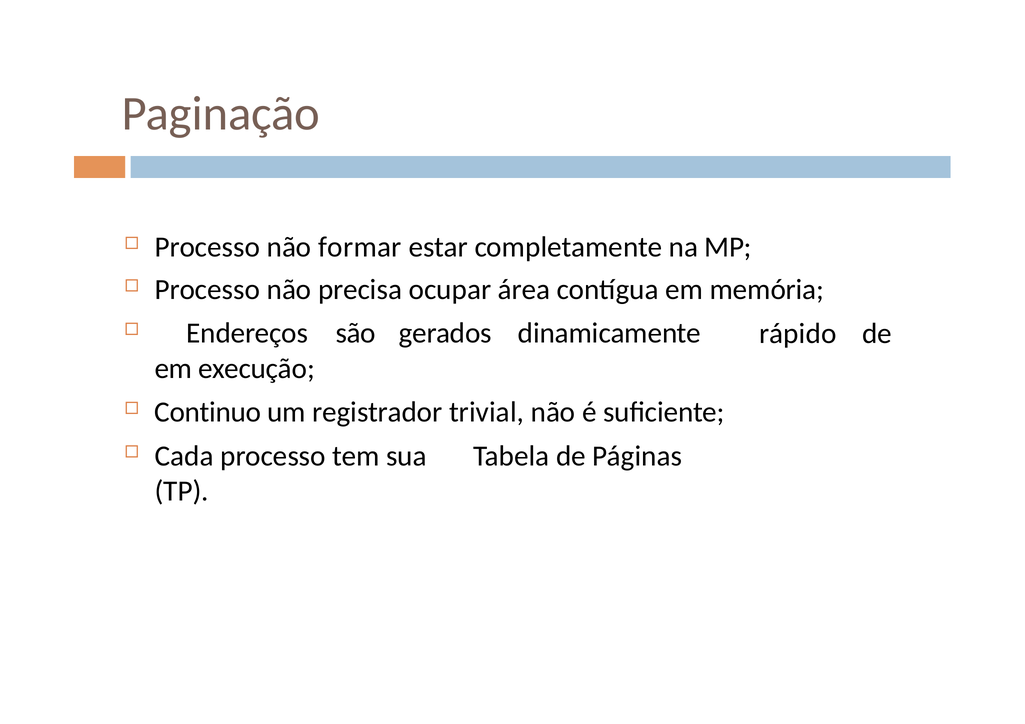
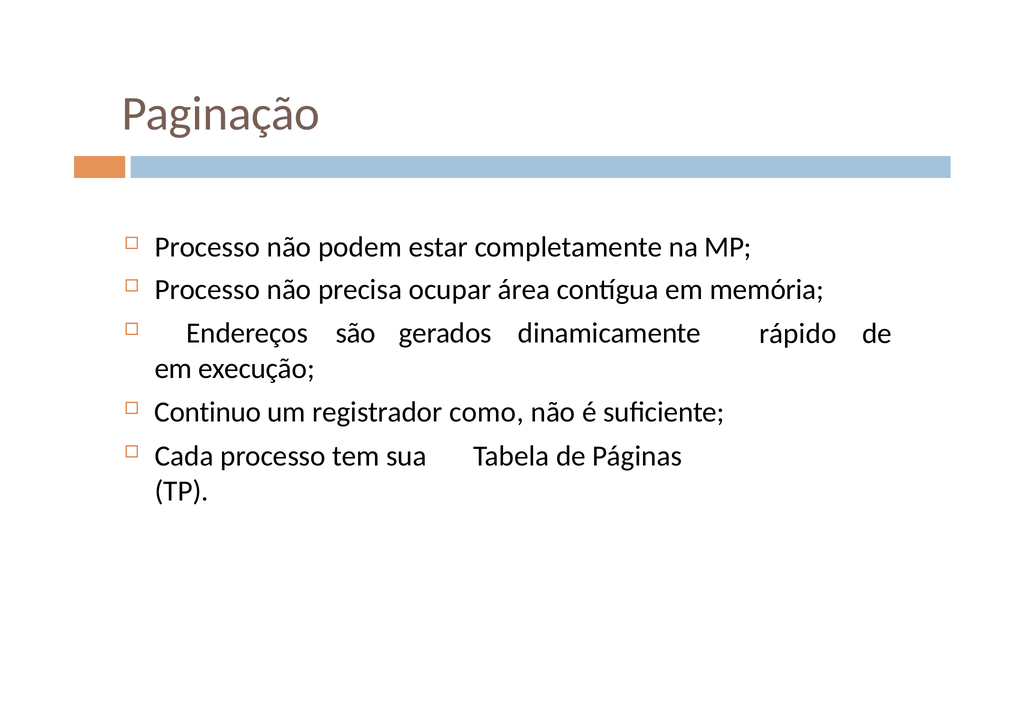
formar: formar -> podem (360, 247)
trivial: trivial -> como (486, 412)
